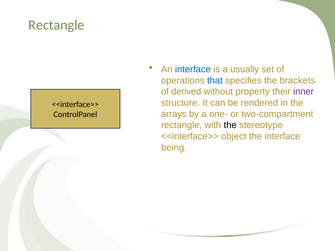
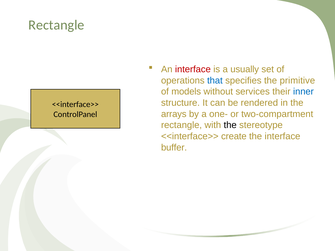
interface colour: blue -> red (193, 69)
brackets: brackets -> primitive (297, 81)
derived: derived -> models (186, 92)
property: property -> services (253, 92)
inner colour: purple -> blue (303, 92)
object: object -> create (234, 136)
being: being -> buffer (174, 148)
